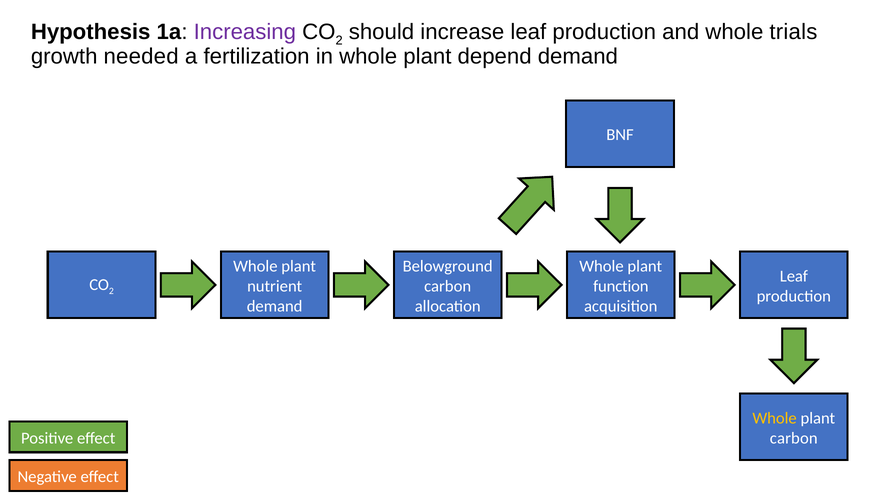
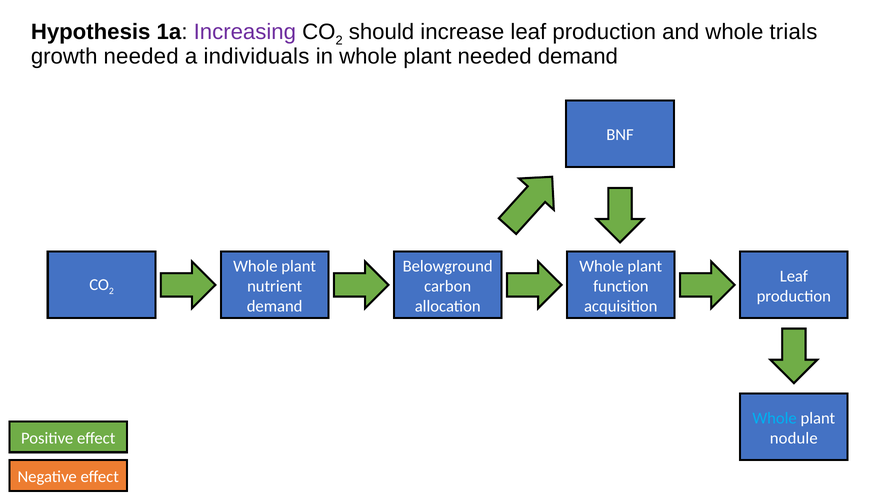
fertilization: fertilization -> individuals (256, 56)
plant depend: depend -> needed (495, 56)
Whole colour: yellow -> light blue (775, 419)
carbon: carbon -> nodule (794, 438)
